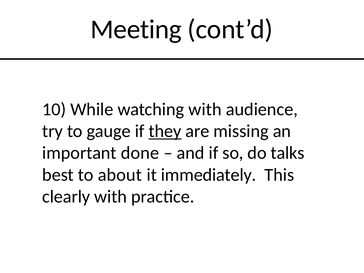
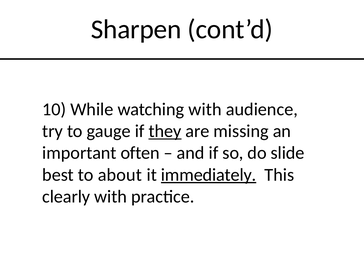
Meeting: Meeting -> Sharpen (136, 29)
done: done -> often (140, 153)
talks: talks -> slide (288, 153)
immediately underline: none -> present (209, 175)
